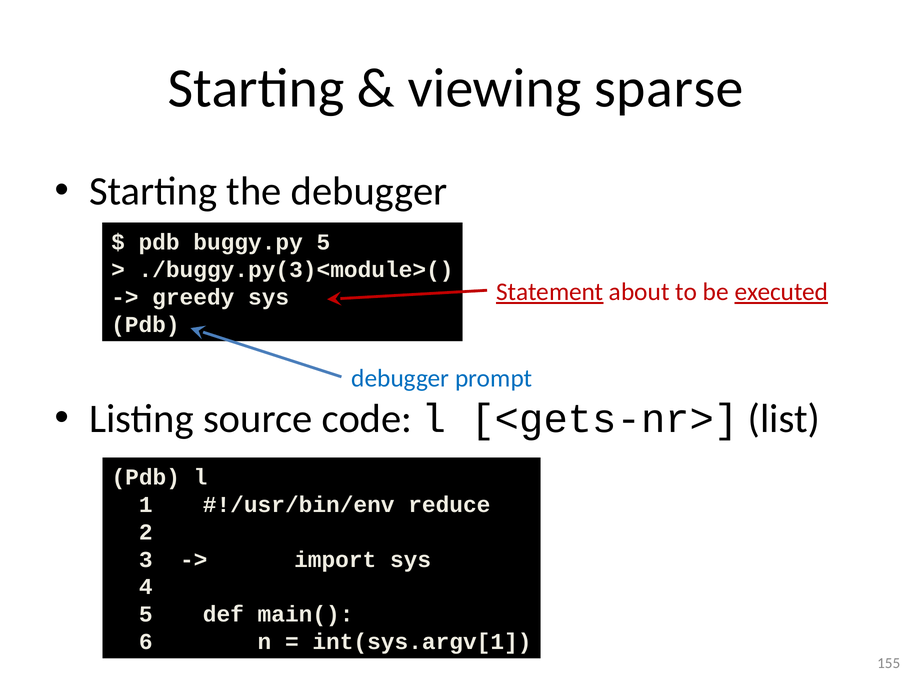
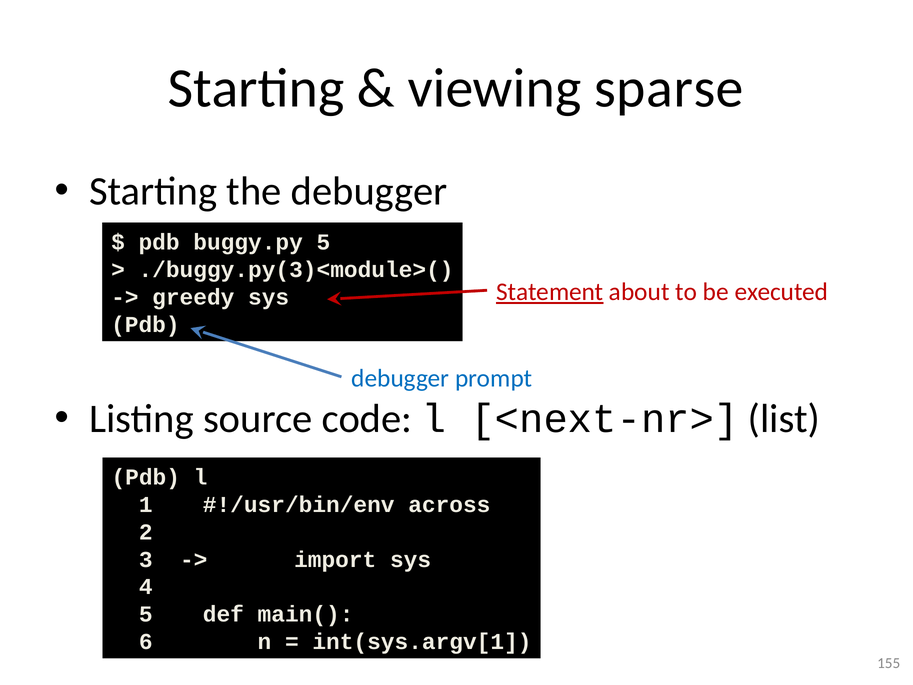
executed underline: present -> none (781, 292)
<gets-nr>: <gets-nr> -> <next-nr> (605, 419)
reduce: reduce -> across (449, 505)
